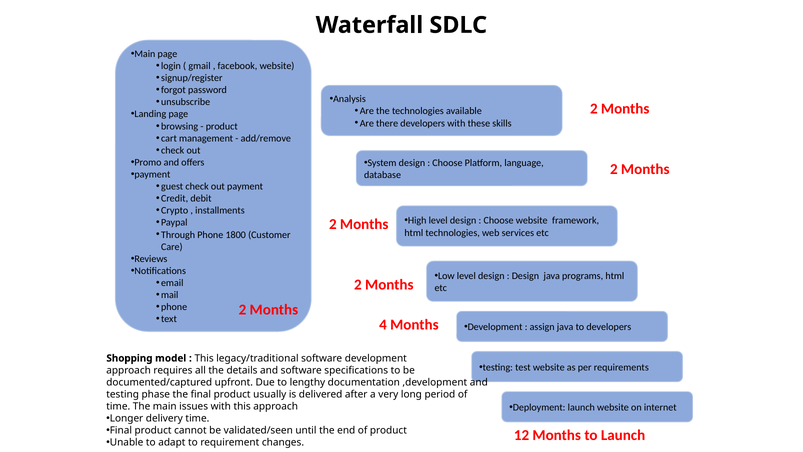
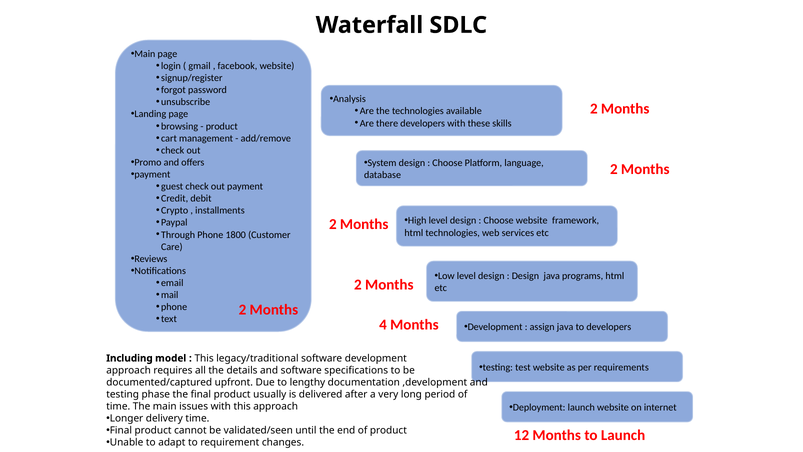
Shopping: Shopping -> Including (129, 358)
